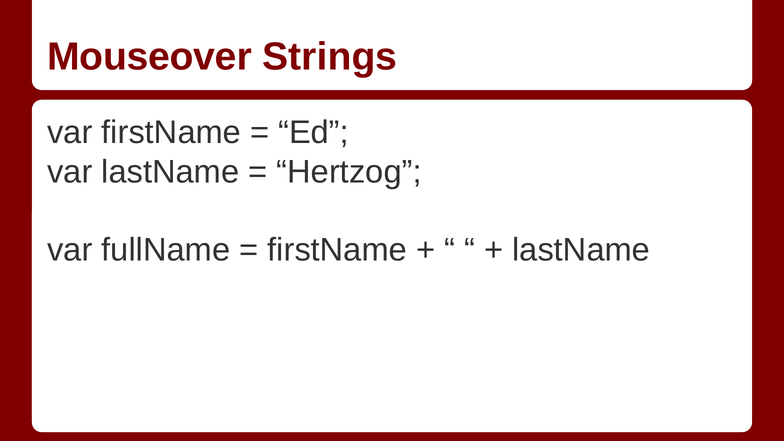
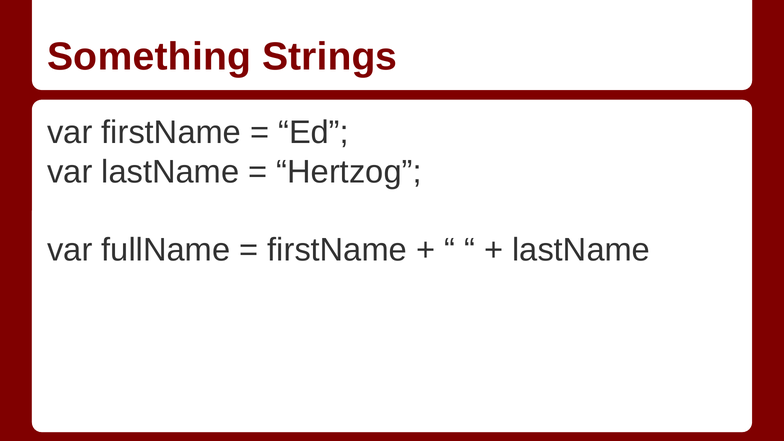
Mouseover: Mouseover -> Something (149, 57)
